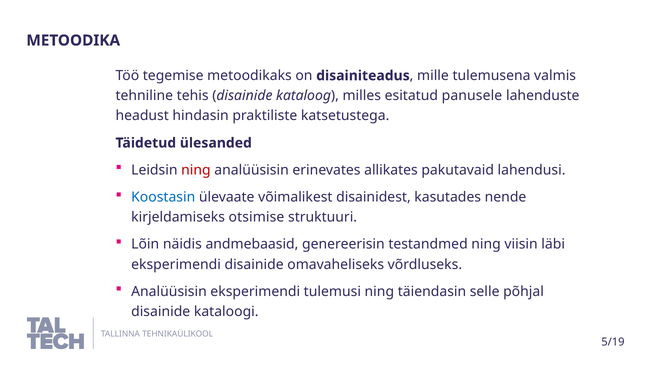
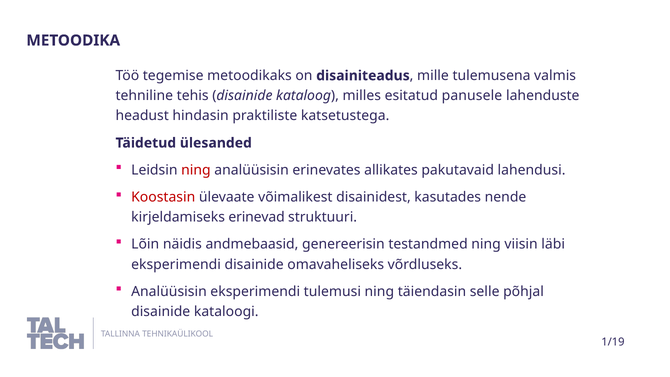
Koostasin colour: blue -> red (163, 197)
otsimise: otsimise -> erinevad (257, 217)
5/19: 5/19 -> 1/19 (613, 342)
